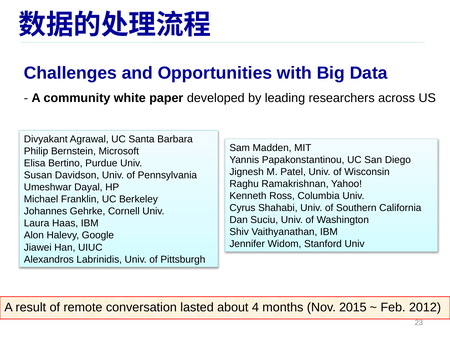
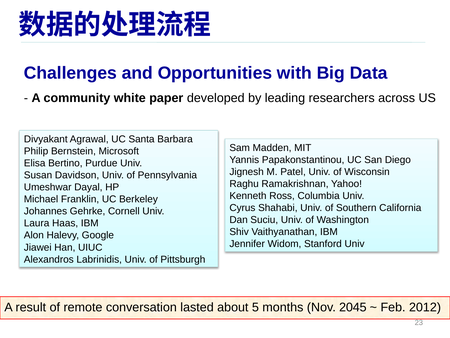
4: 4 -> 5 (255, 307)
2015: 2015 -> 2045 (353, 307)
